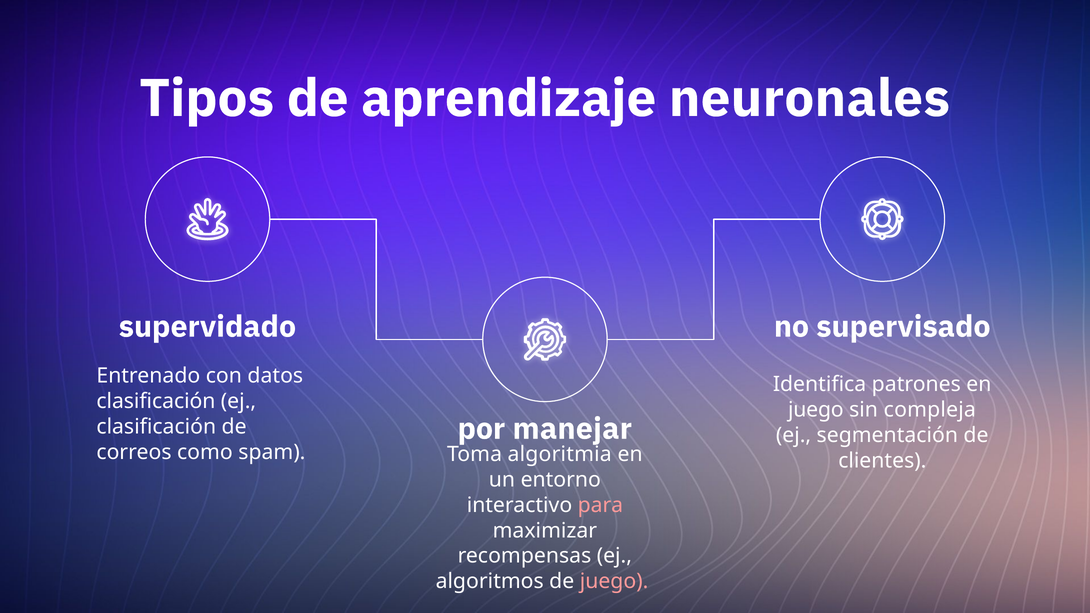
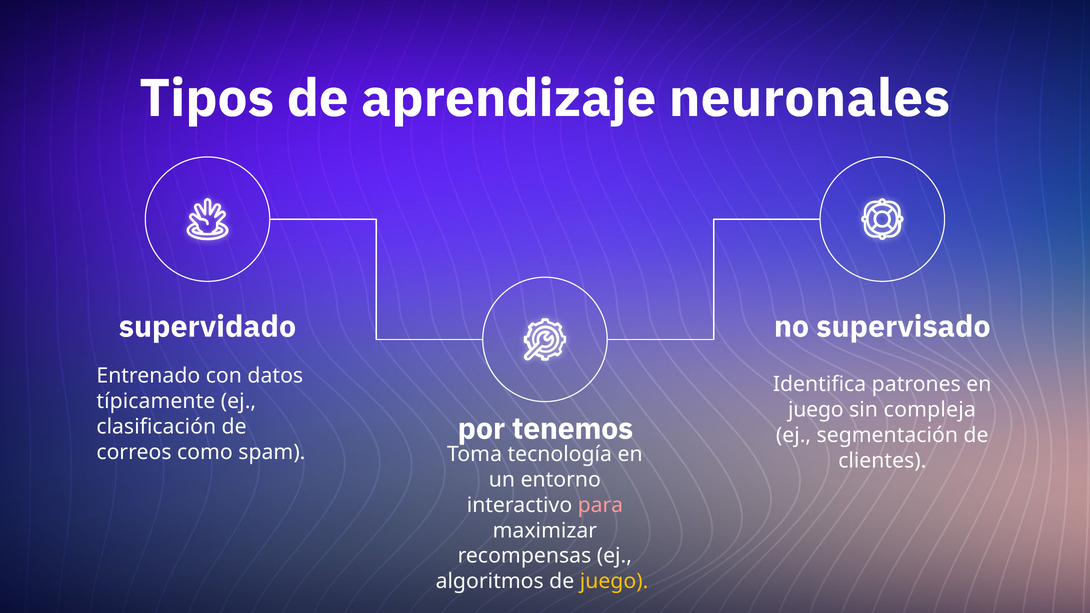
clasificación: clasificación -> típicamente (156, 401)
manejar: manejar -> tenemos (573, 429)
algoritmia: algoritmia -> tecnología (560, 454)
juego colour: pink -> yellow (614, 582)
